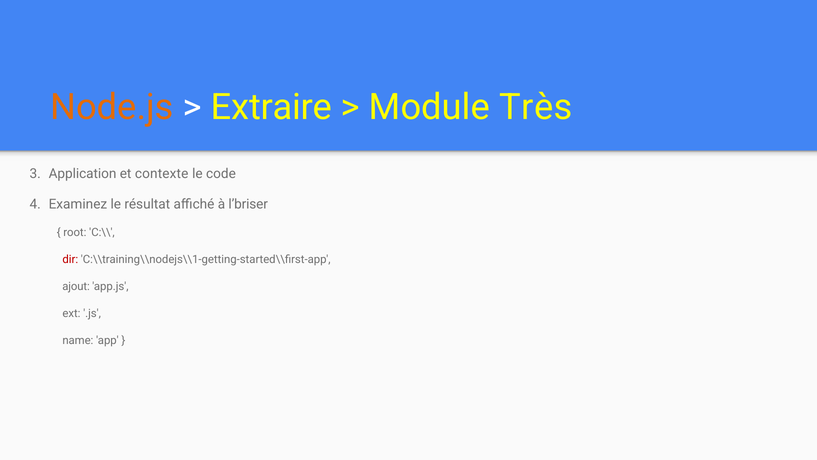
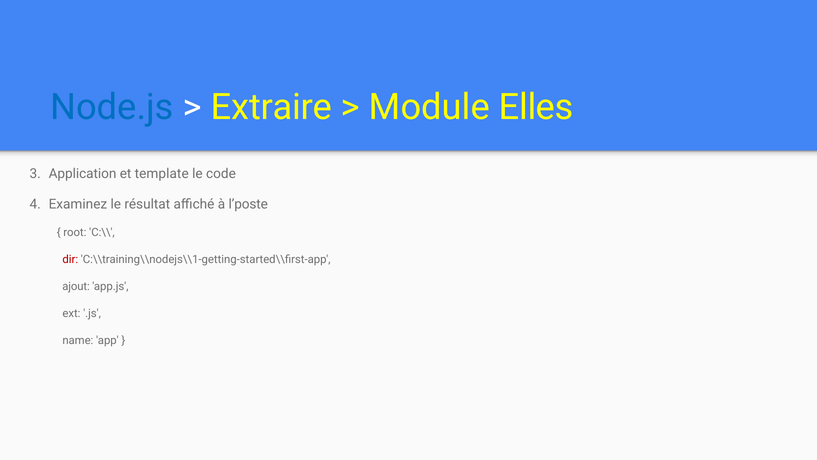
Node.js colour: orange -> blue (112, 107)
Très: Très -> Elles (536, 107)
contexte: contexte -> template (162, 174)
l’briser: l’briser -> l’poste (248, 204)
